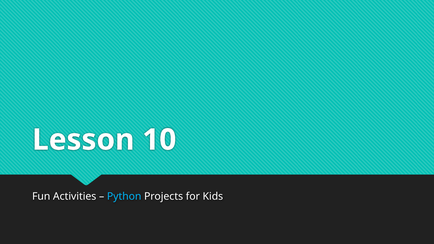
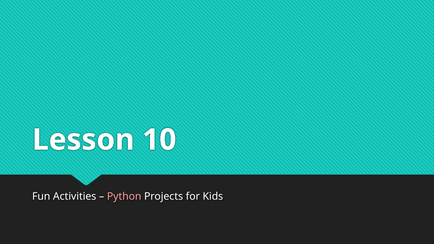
Python colour: light blue -> pink (124, 197)
